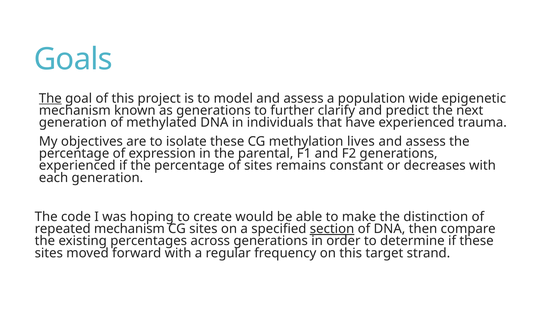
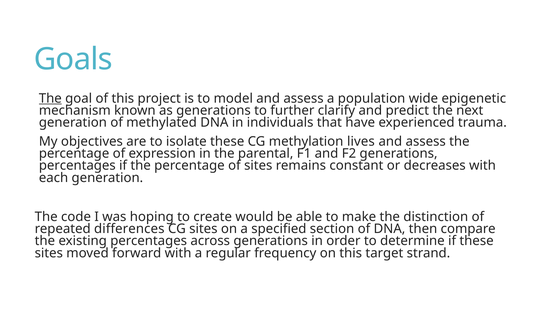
experienced: experienced -> percentages (77, 166)
repeated mechanism: mechanism -> differences (129, 229)
section underline: present -> none (332, 229)
